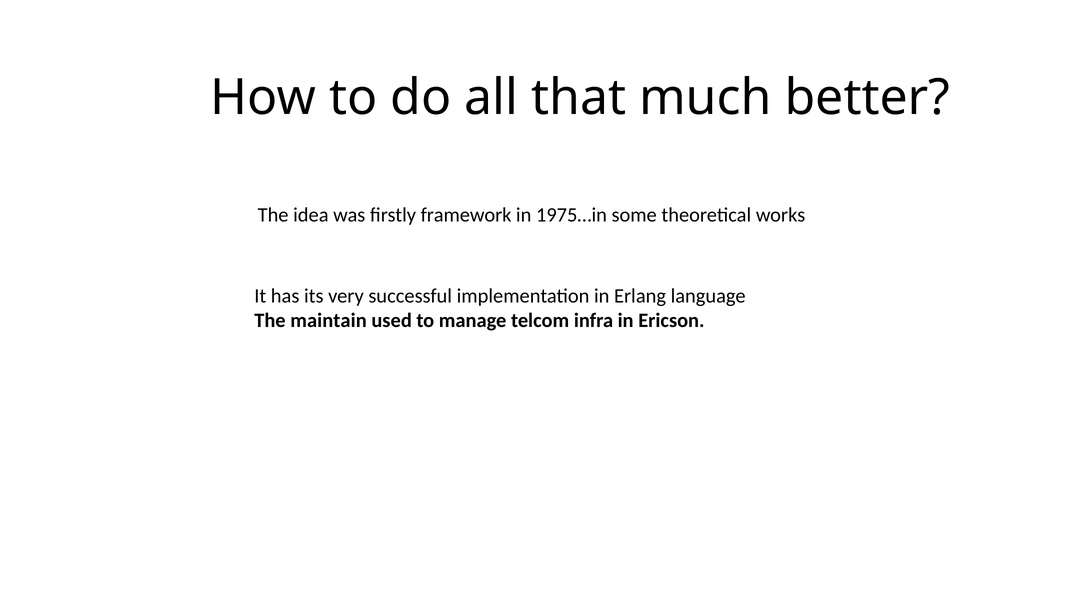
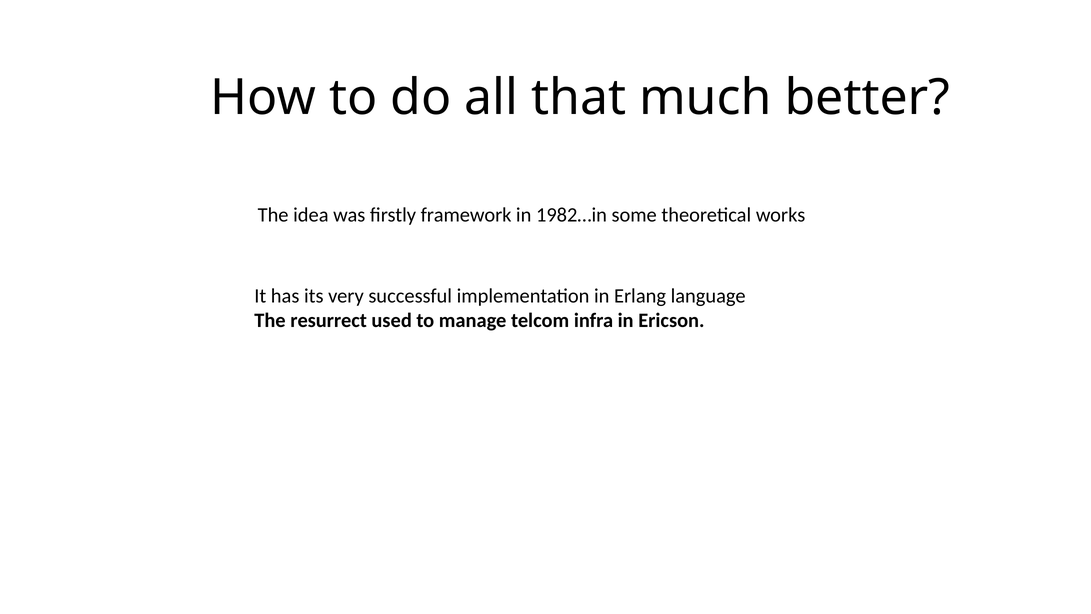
1975…in: 1975…in -> 1982…in (572, 215)
maintain: maintain -> resurrect (329, 320)
